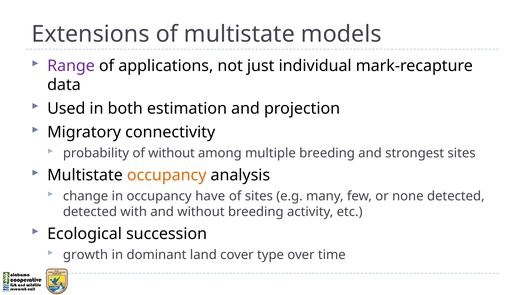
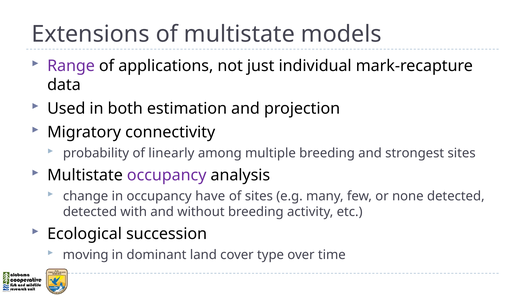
of without: without -> linearly (171, 153)
occupancy colour: orange -> purple (167, 175)
growth: growth -> moving (86, 255)
